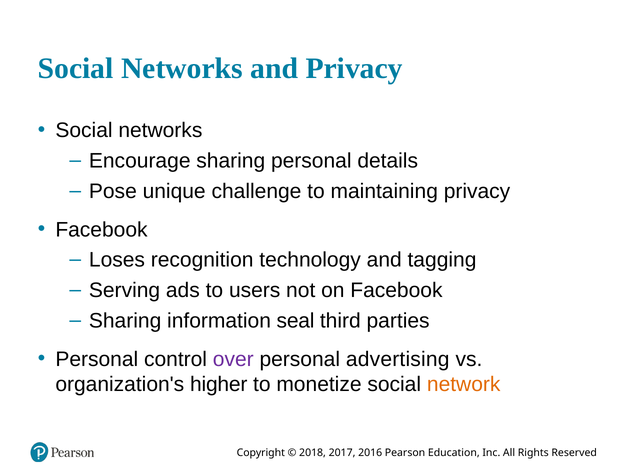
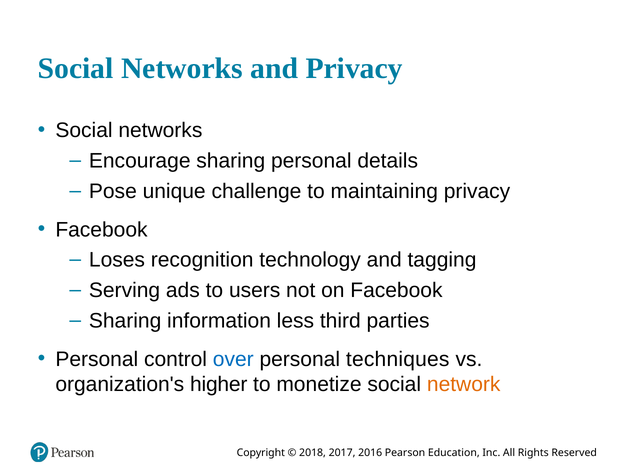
seal: seal -> less (295, 321)
over colour: purple -> blue (233, 360)
advertising: advertising -> techniques (398, 360)
